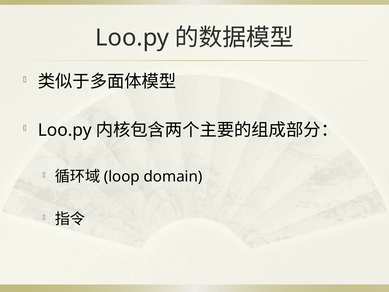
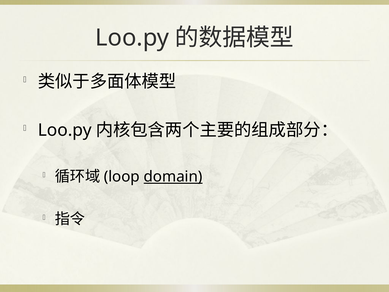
domain underline: none -> present (173, 177)
